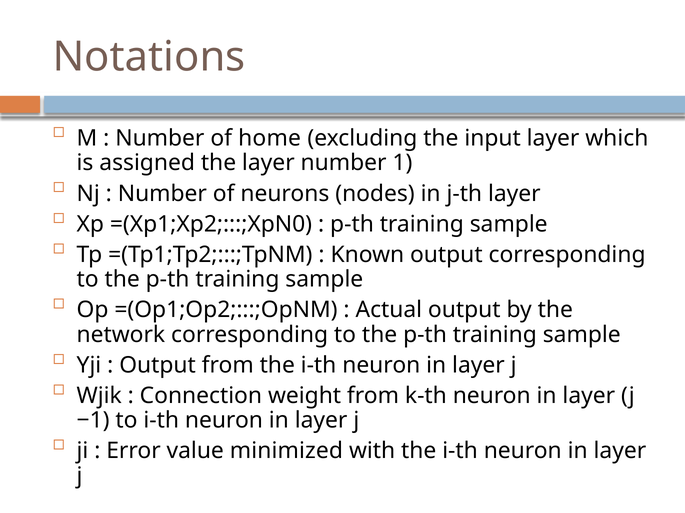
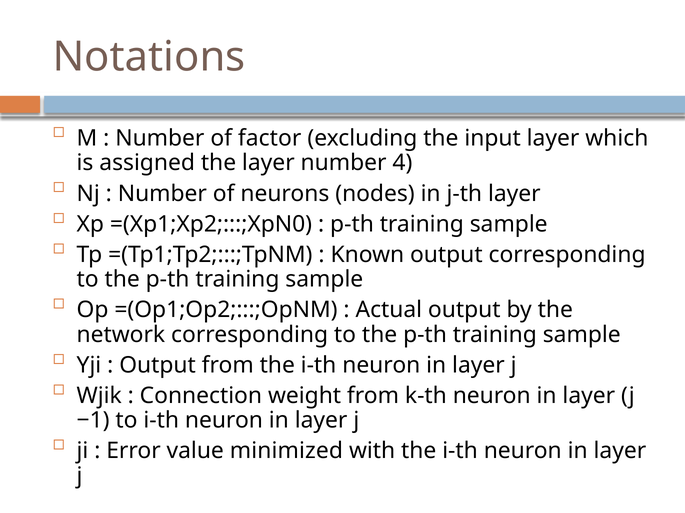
home: home -> factor (270, 139)
1: 1 -> 4 (402, 163)
